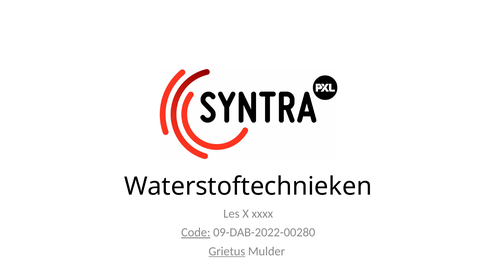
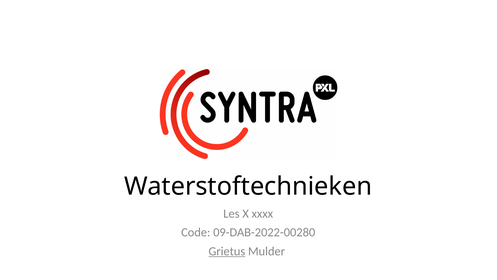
Code underline: present -> none (196, 232)
